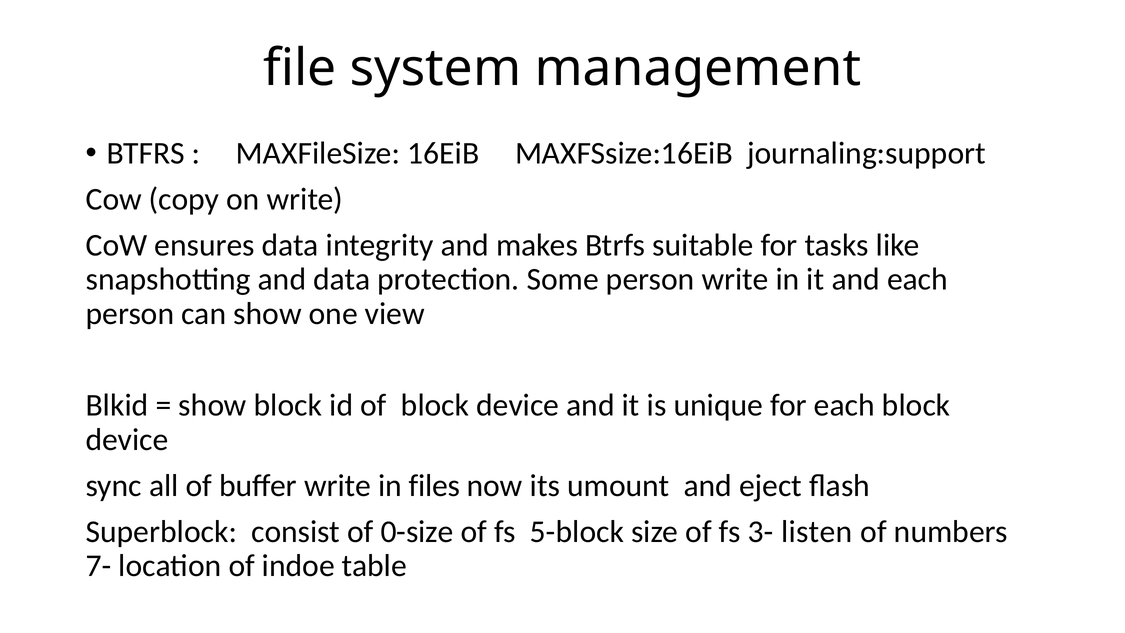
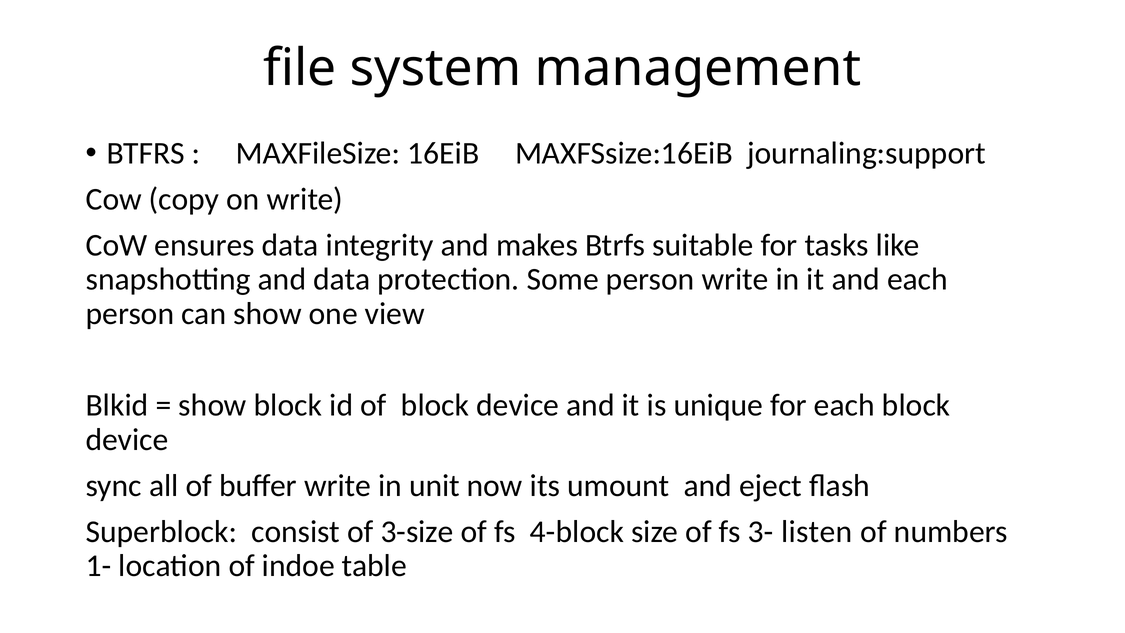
files: files -> unit (434, 486)
0-size: 0-size -> 3-size (417, 531)
5-block: 5-block -> 4-block (577, 531)
7-: 7- -> 1- (99, 566)
